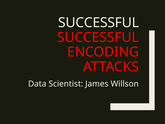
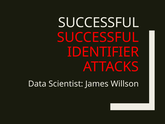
ENCODING: ENCODING -> IDENTIFIER (103, 52)
